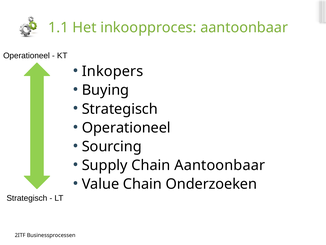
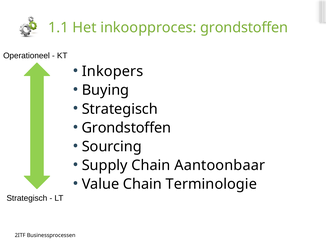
inkoopproces aantoonbaar: aantoonbaar -> grondstoffen (244, 28)
Operationeel: Operationeel -> Grondstoffen (126, 128)
Onderzoeken: Onderzoeken -> Terminologie (211, 184)
